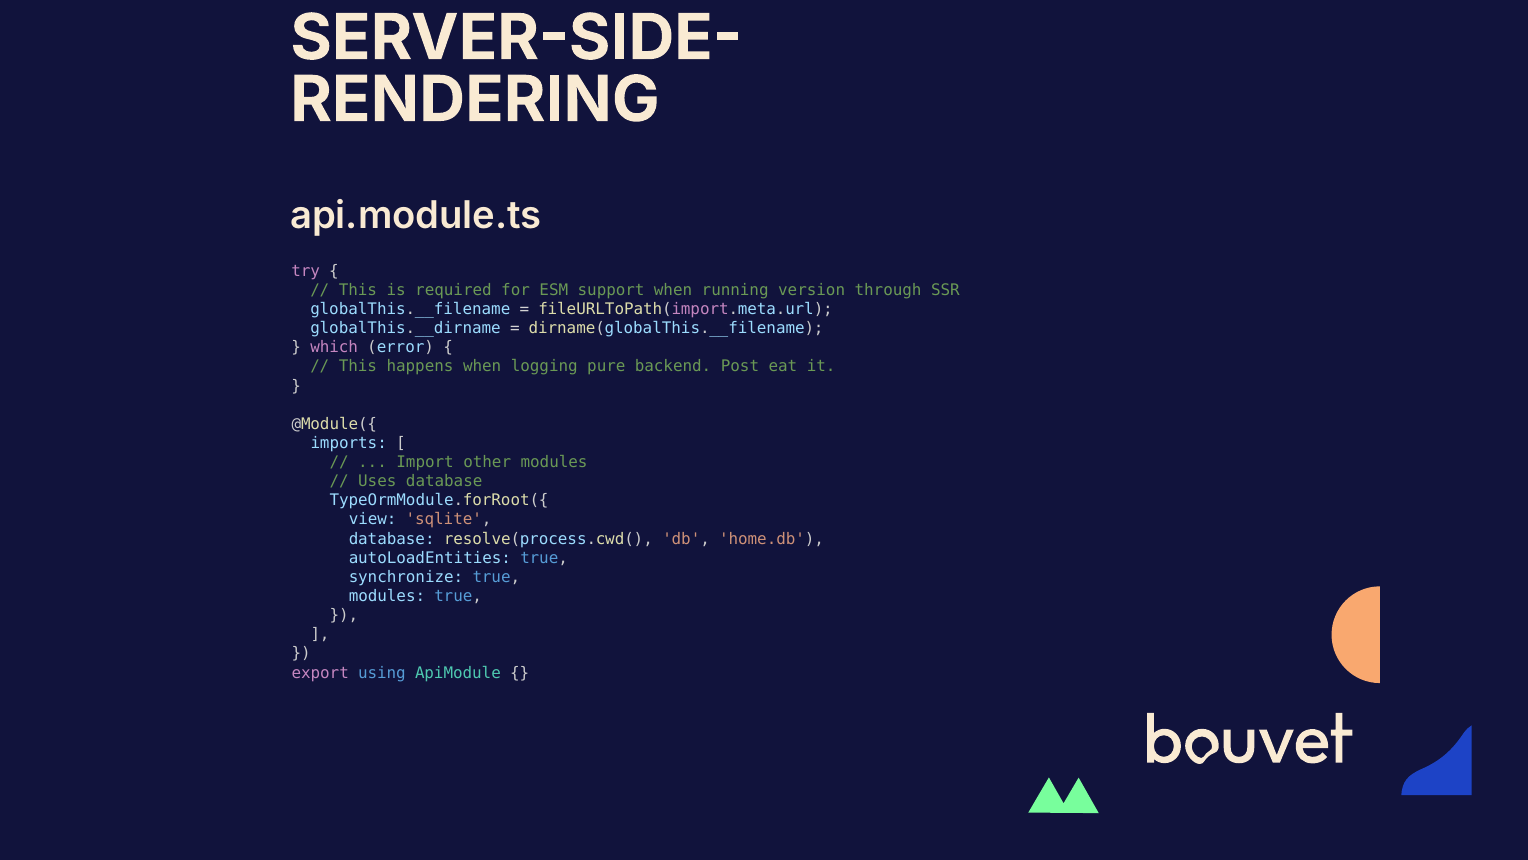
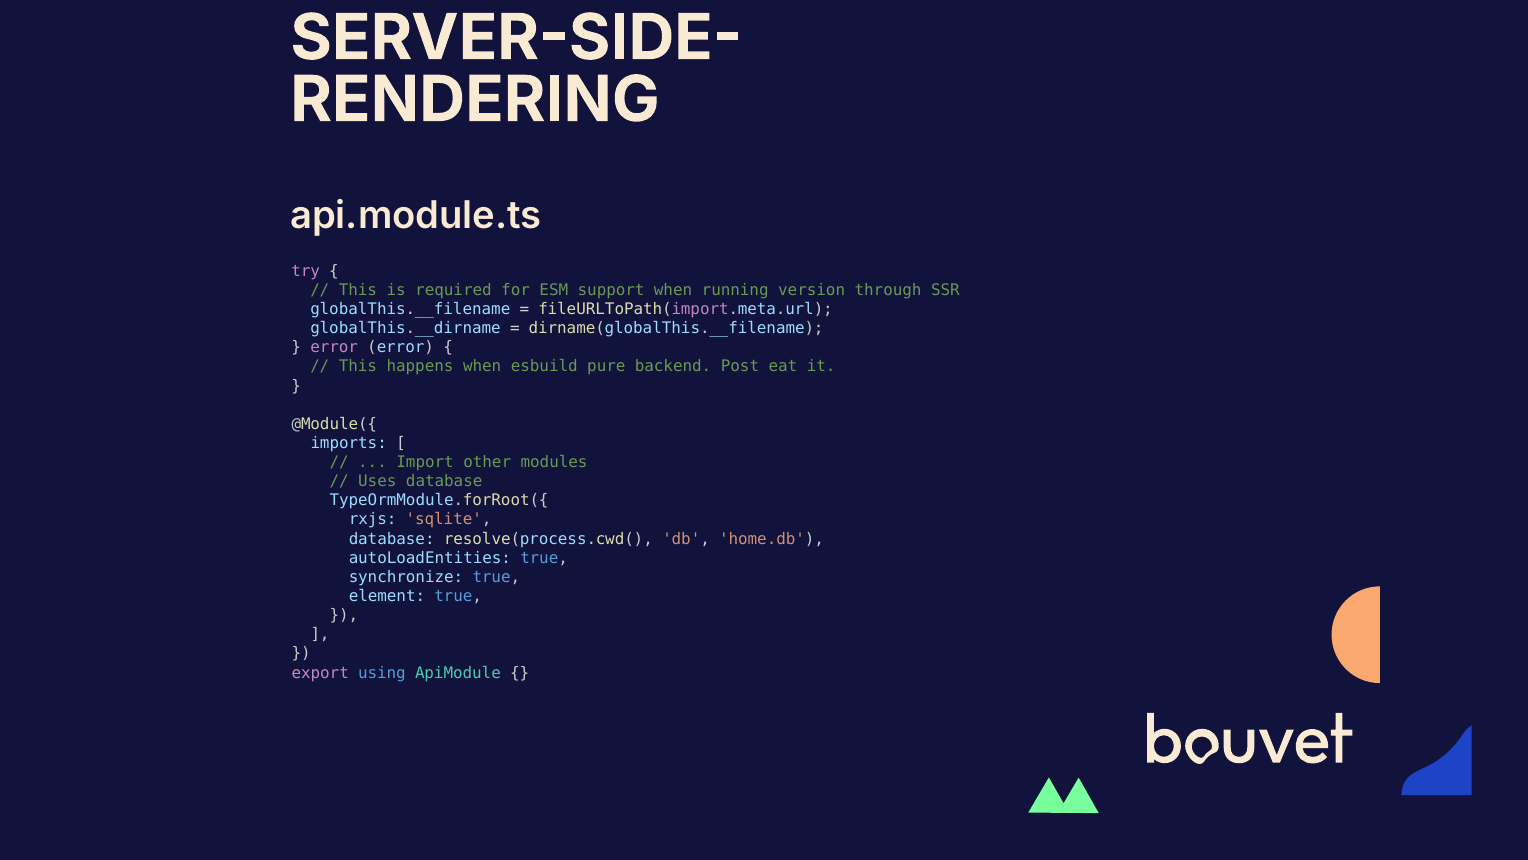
which: which -> error (334, 347)
logging: logging -> esbuild (544, 366)
view: view -> rxjs (373, 519)
modules: modules -> element (387, 596)
